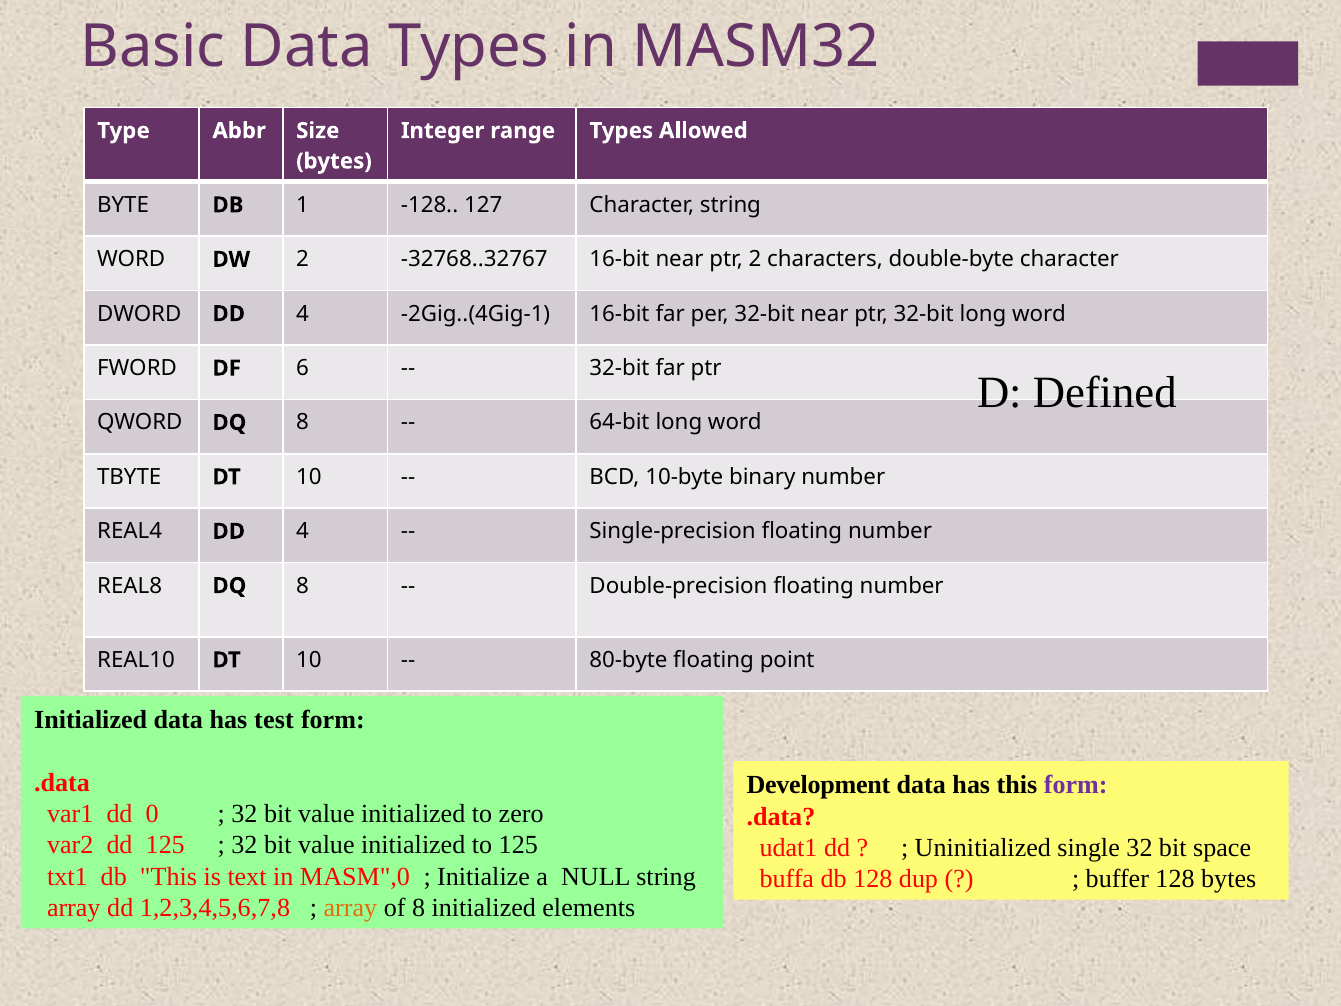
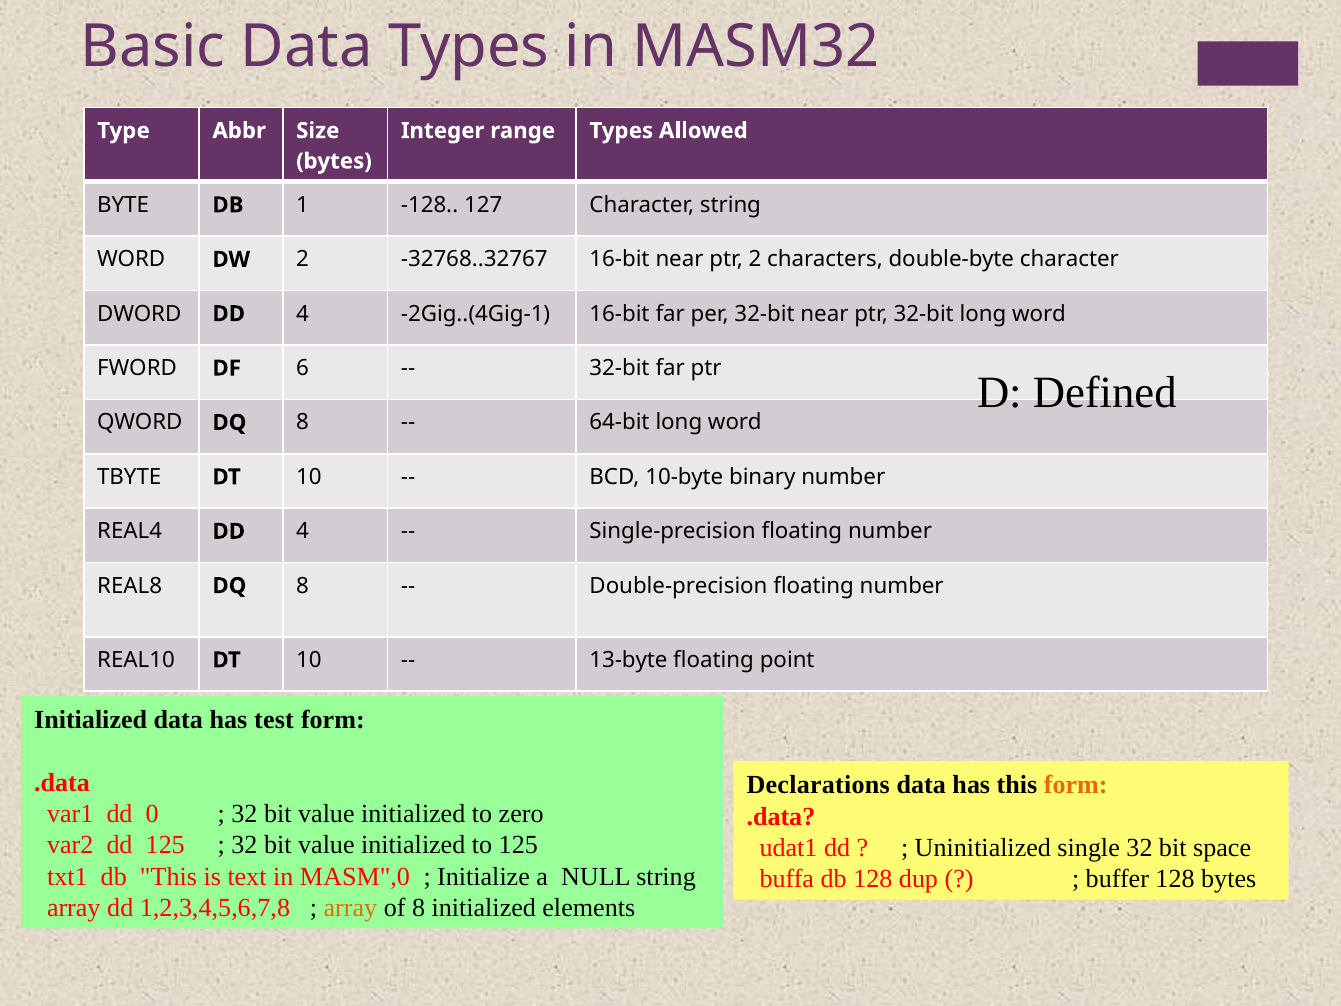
80-byte: 80-byte -> 13-byte (629, 660)
Development: Development -> Declarations (818, 785)
form colour: purple -> orange (1076, 785)
